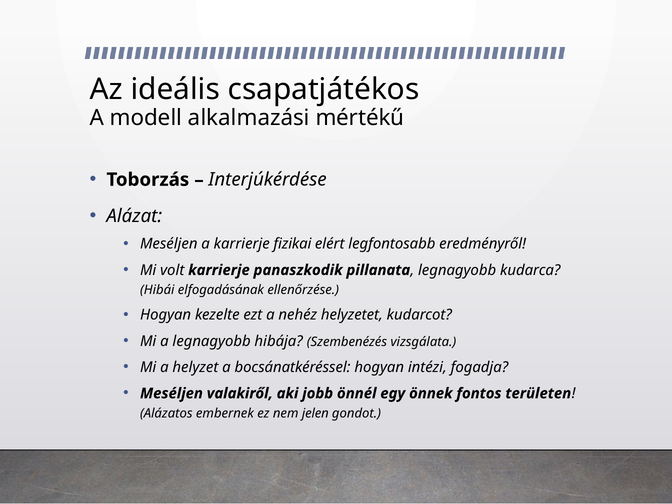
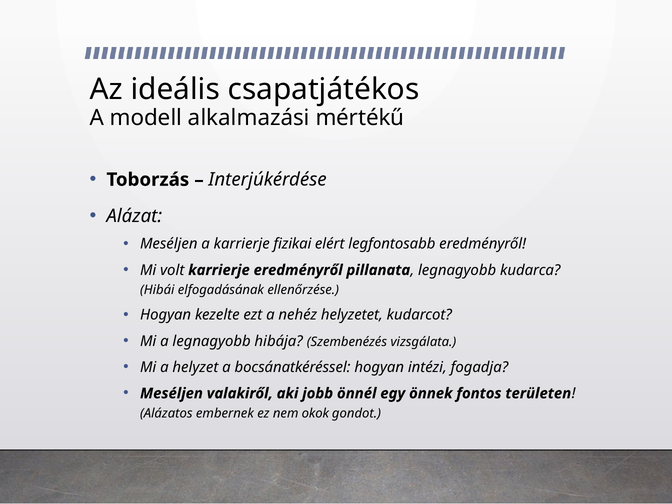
karrierje panaszkodik: panaszkodik -> eredményről (298, 270)
jelen: jelen -> okok (315, 413)
